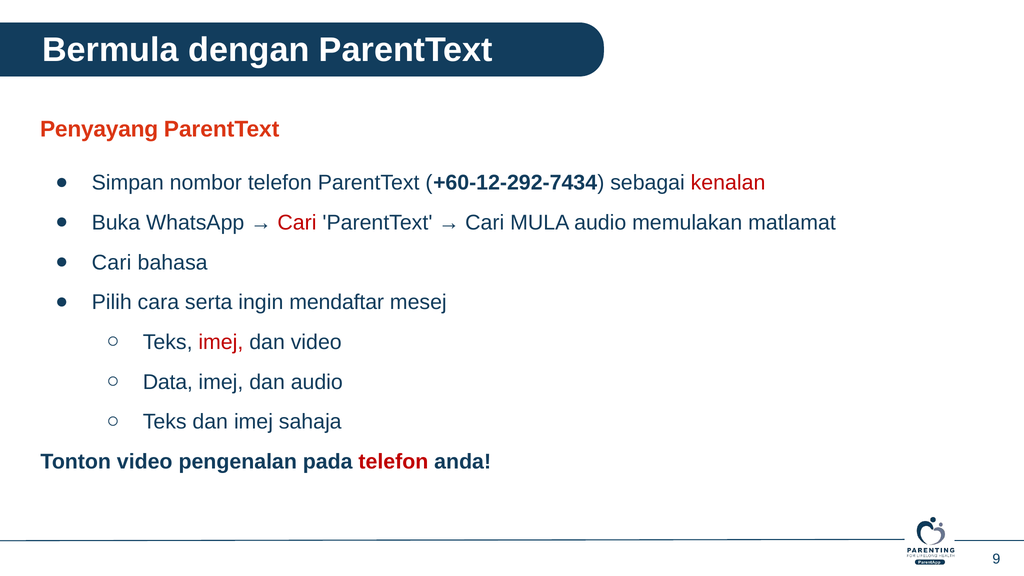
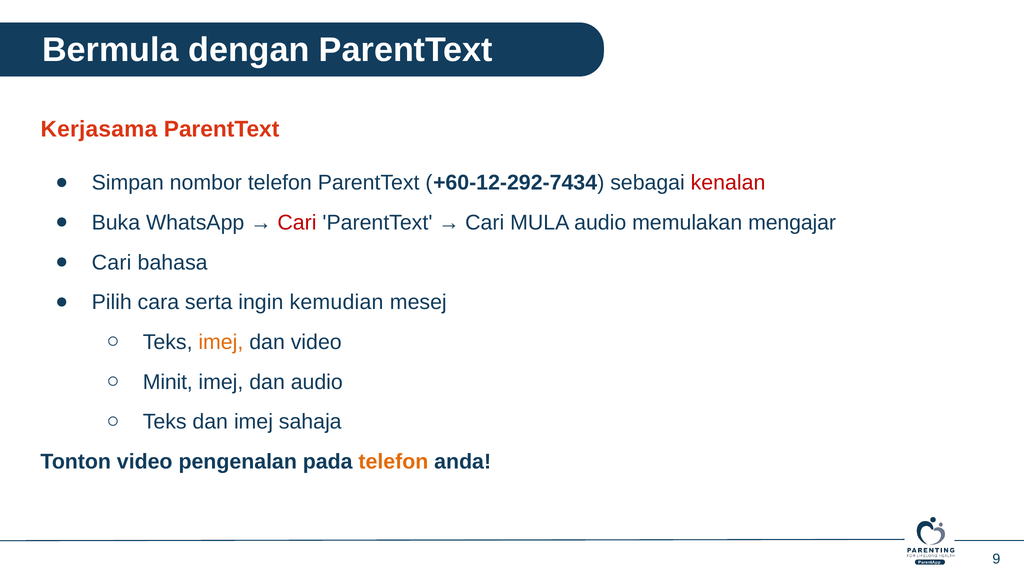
Penyayang: Penyayang -> Kerjasama (99, 129)
matlamat: matlamat -> mengajar (792, 223)
mendaftar: mendaftar -> kemudian (336, 302)
imej colour: red -> orange (221, 342)
Data: Data -> Minit (168, 382)
telefon colour: red -> orange (393, 462)
